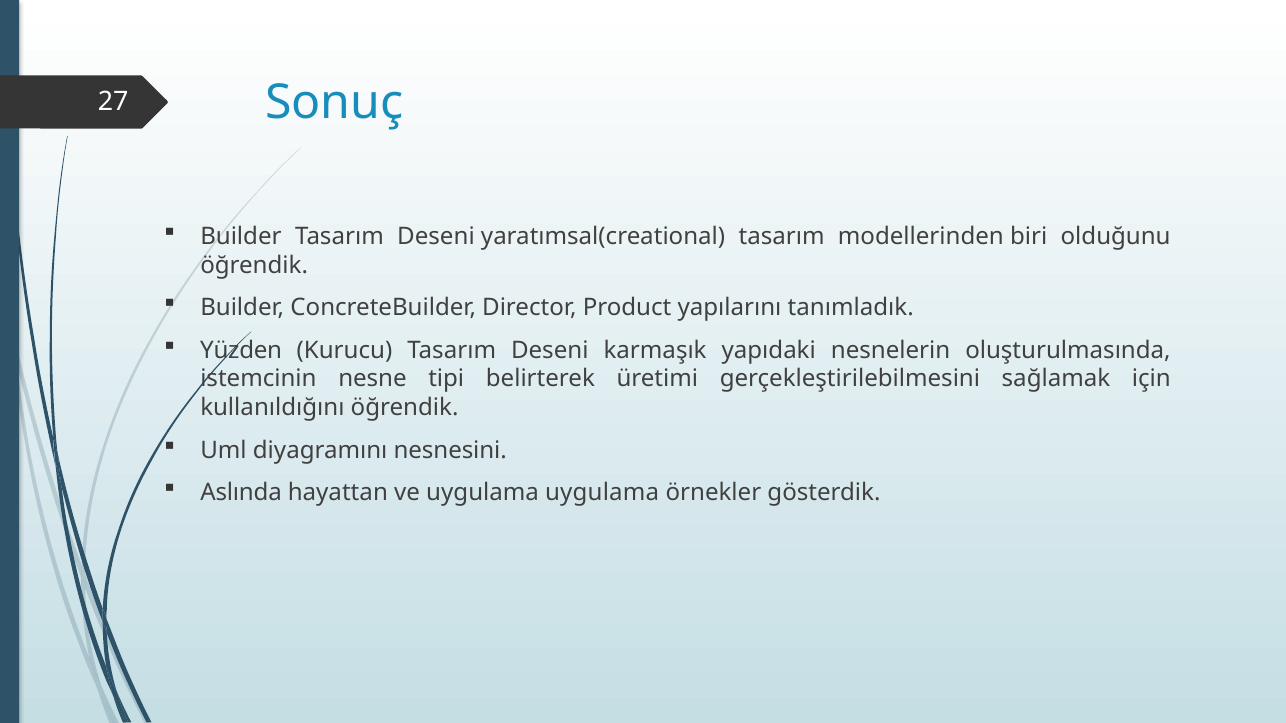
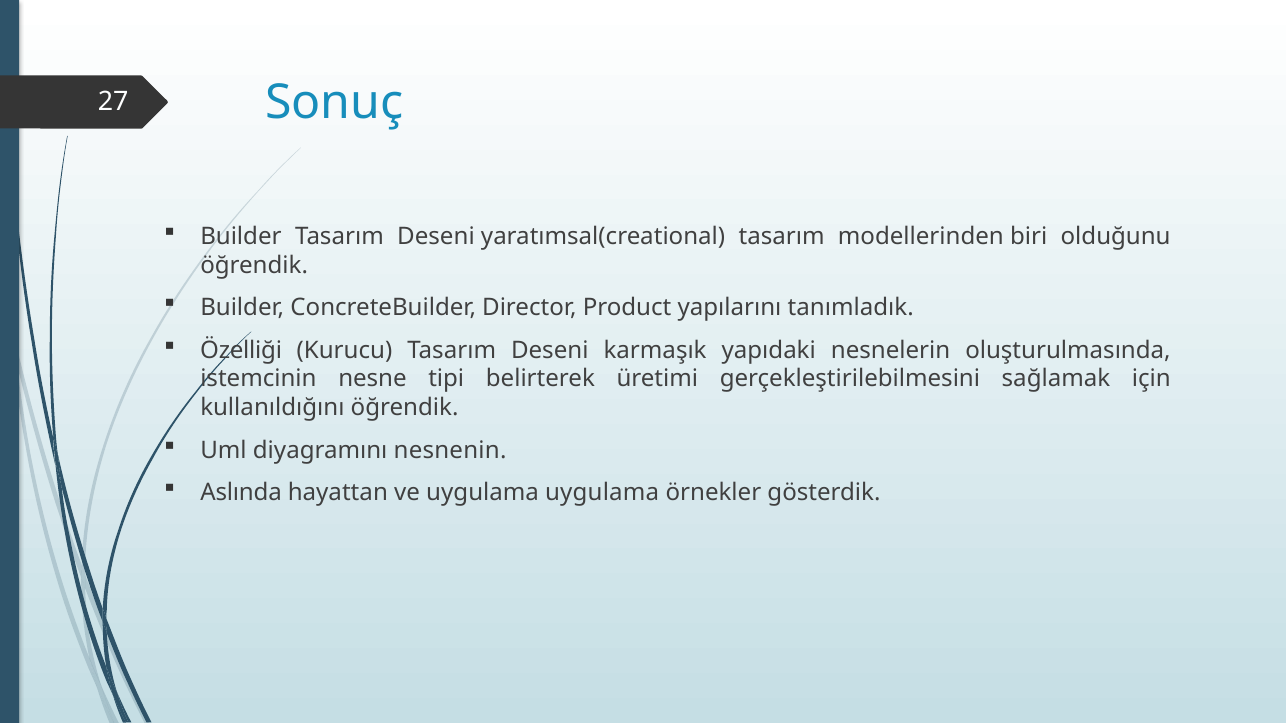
Yüzden: Yüzden -> Özelliği (241, 350)
nesnesini: nesnesini -> nesnenin (450, 450)
